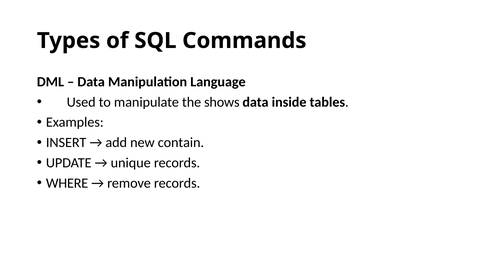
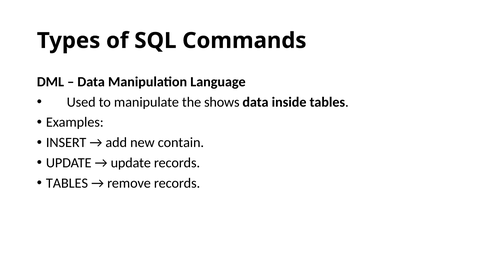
unique: unique -> update (131, 163)
WHERE: WHERE -> TABLES (67, 183)
